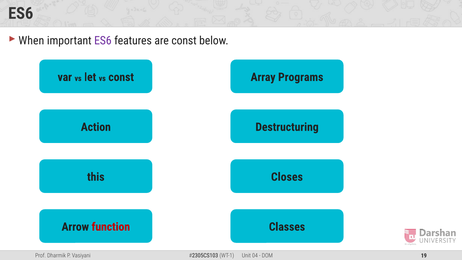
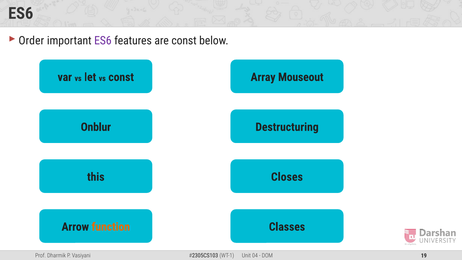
When: When -> Order (31, 41)
Programs: Programs -> Mouseout (301, 77)
Action: Action -> Onblur (96, 127)
function colour: red -> orange (111, 227)
